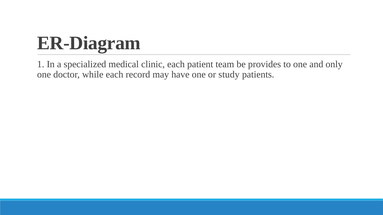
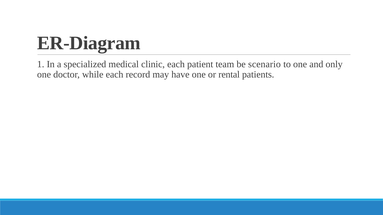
provides: provides -> scenario (264, 64)
study: study -> rental (229, 75)
